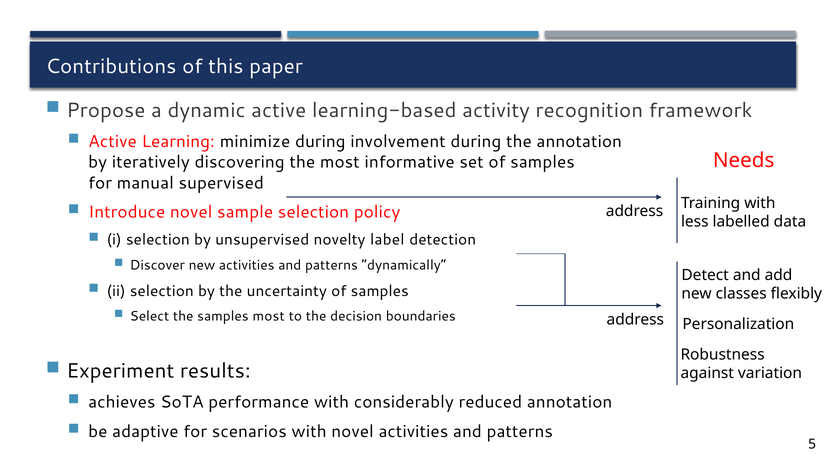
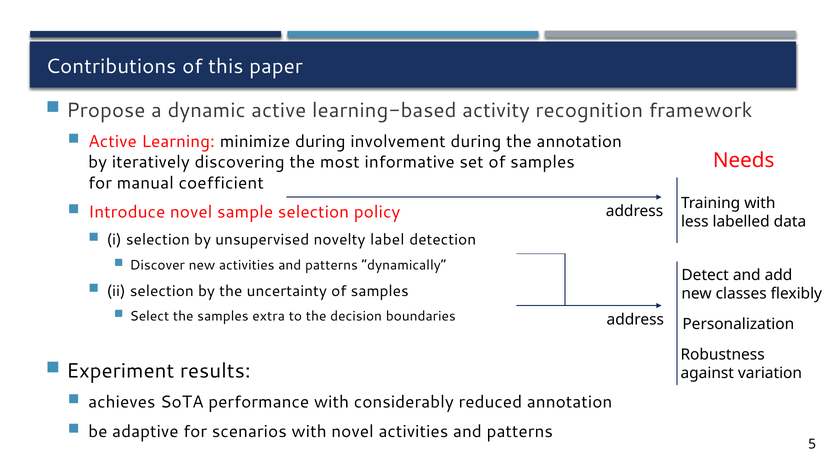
supervised: supervised -> coefficient (221, 183)
samples most: most -> extra (269, 317)
